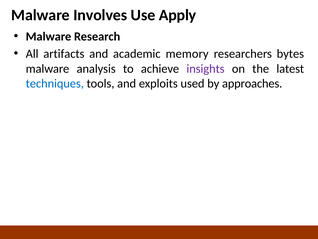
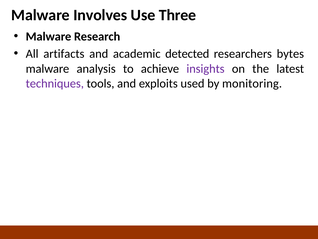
Apply: Apply -> Three (178, 15)
memory: memory -> detected (187, 54)
techniques colour: blue -> purple (55, 83)
approaches: approaches -> monitoring (252, 83)
